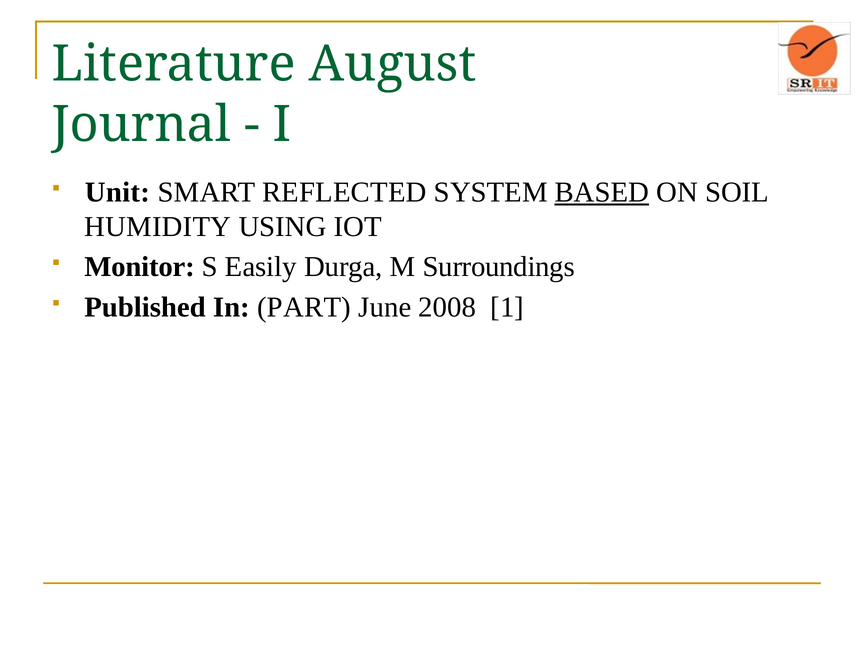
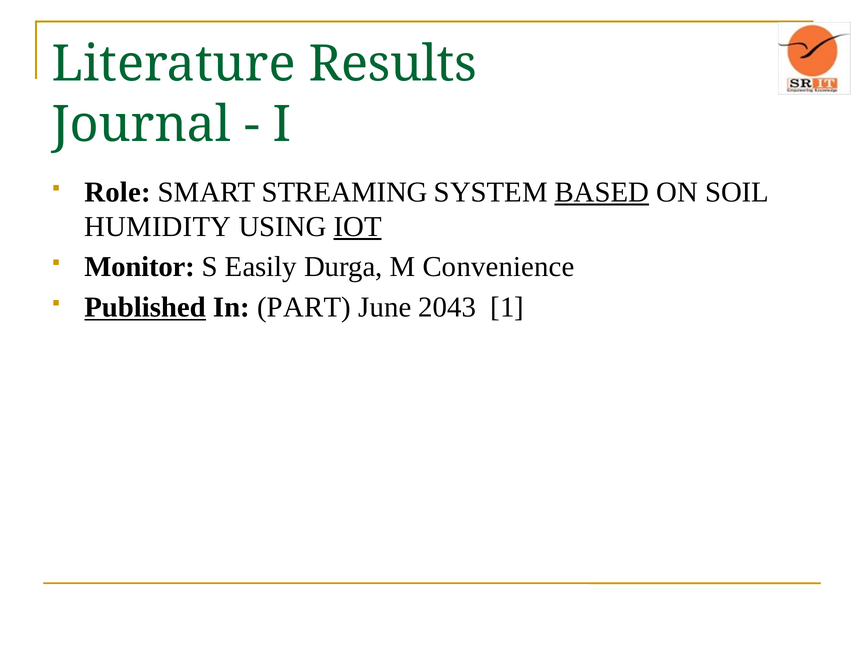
August: August -> Results (393, 64)
Unit: Unit -> Role (117, 192)
REFLECTED: REFLECTED -> STREAMING (345, 192)
IOT underline: none -> present (358, 227)
Surroundings: Surroundings -> Convenience (499, 267)
Published underline: none -> present (145, 307)
2008: 2008 -> 2043 (447, 307)
